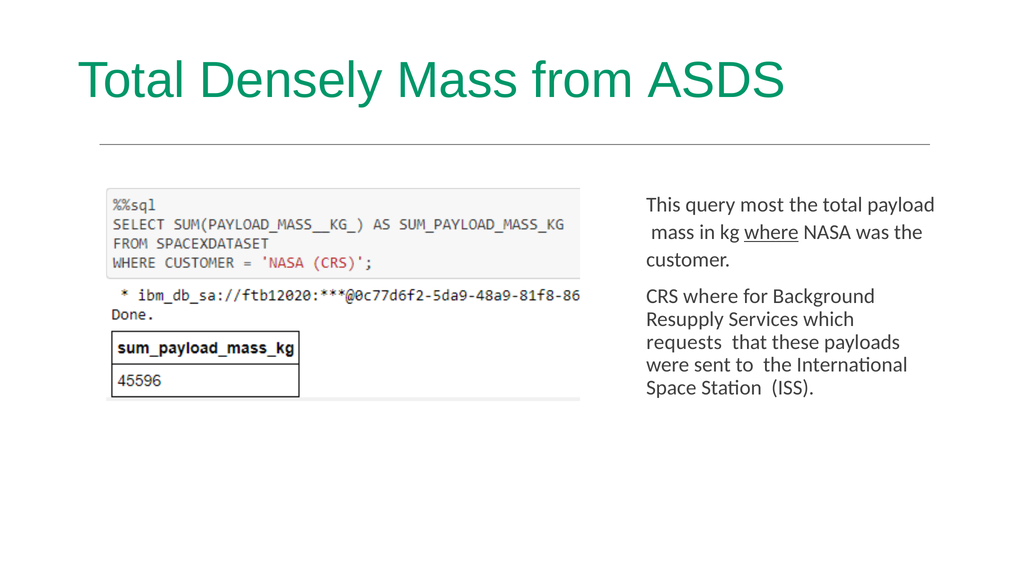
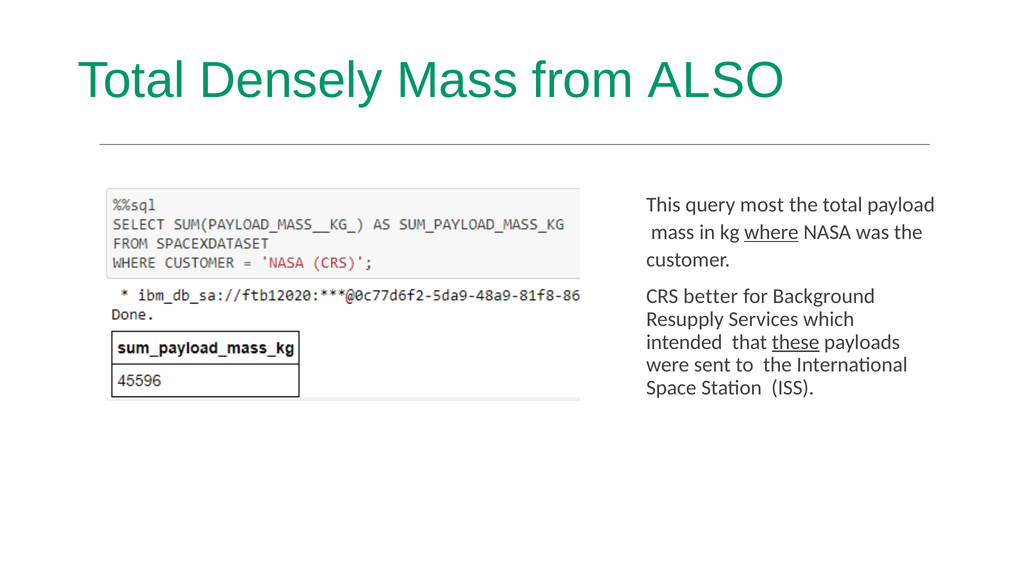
ASDS: ASDS -> ALSO (716, 80)
CRS where: where -> better (711, 297)
requests: requests -> intended (684, 342)
these underline: none -> present (796, 342)
